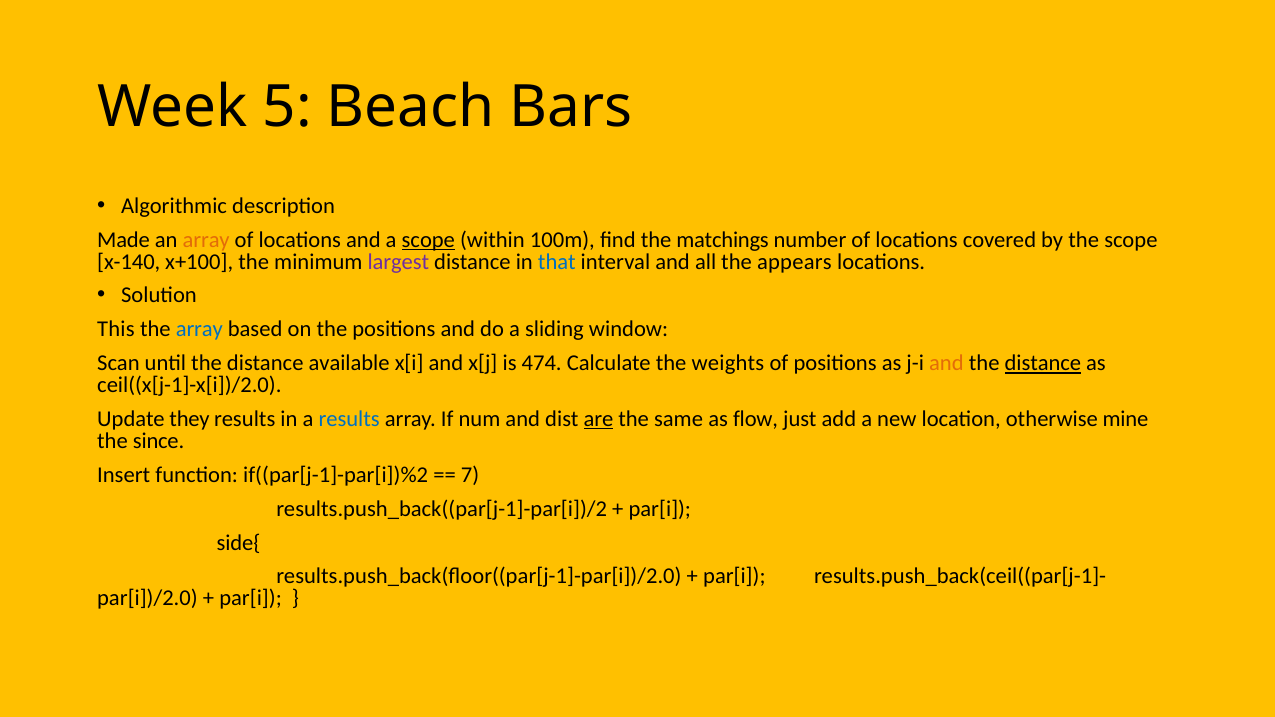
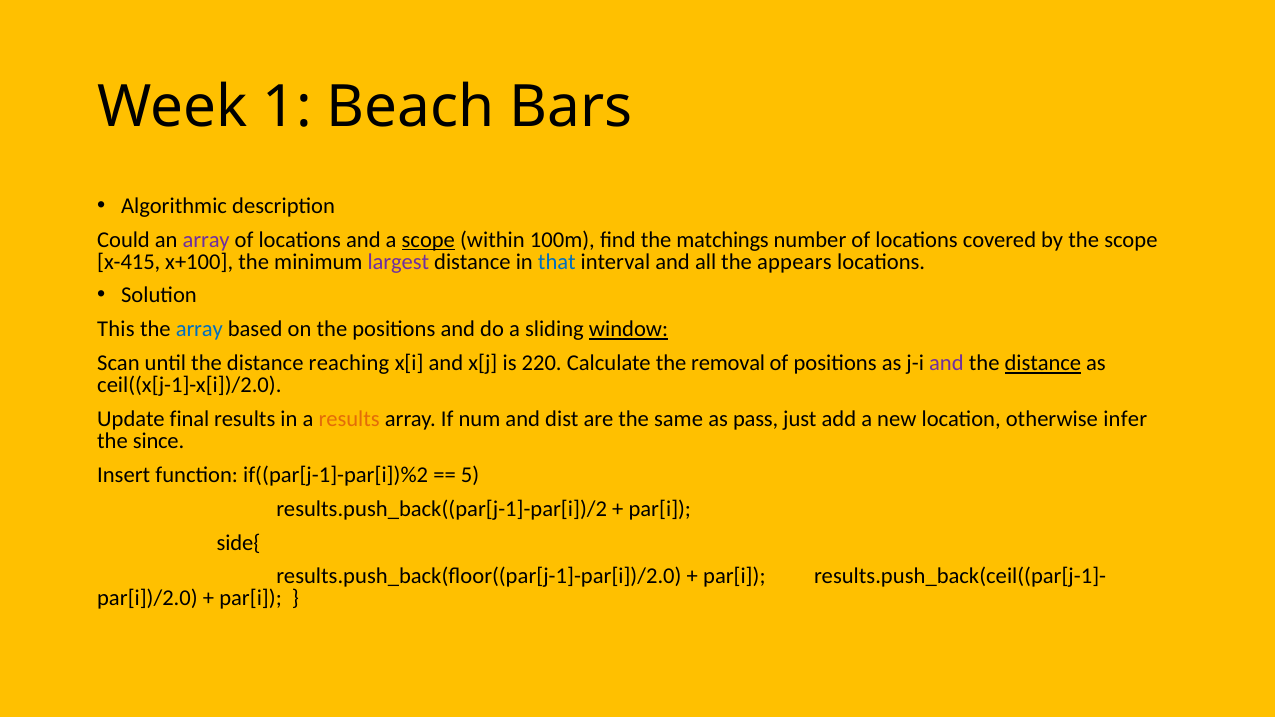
5: 5 -> 1 (287, 107)
Made: Made -> Could (123, 240)
array colour: orange -> purple (206, 240)
x-140: x-140 -> x-415 (129, 262)
window underline: none -> present (629, 329)
available: available -> reaching (349, 363)
474: 474 -> 220 (542, 363)
weights: weights -> removal (728, 363)
and colour: orange -> purple (946, 363)
they: they -> final (189, 419)
results colour: blue -> orange (349, 419)
are underline: present -> none (598, 419)
flow: flow -> pass (756, 419)
mine: mine -> infer (1125, 419)
7: 7 -> 5 (470, 475)
